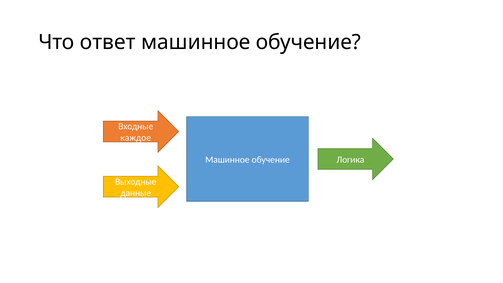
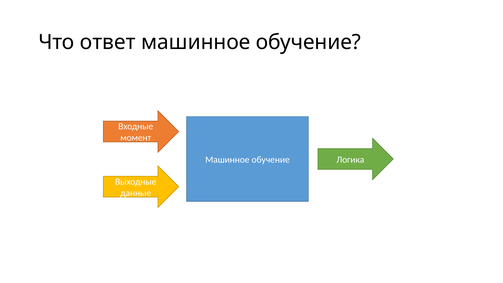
каждое: каждое -> момент (136, 138)
